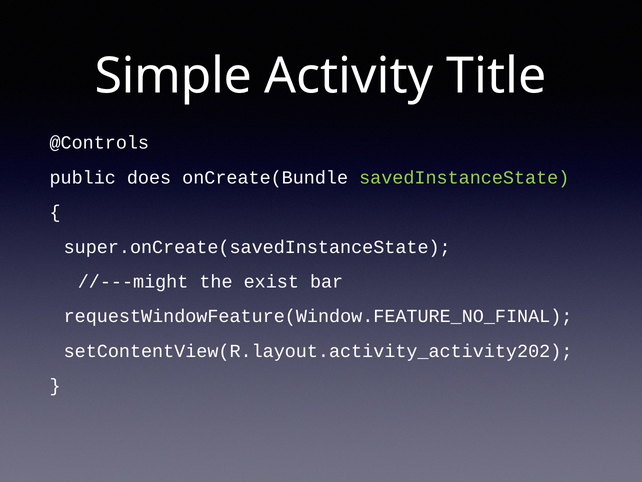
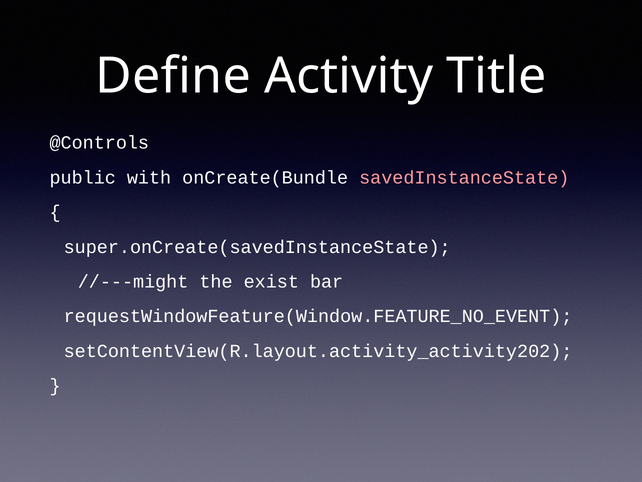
Simple: Simple -> Define (173, 76)
does: does -> with (149, 177)
savedInstanceState colour: light green -> pink (464, 177)
requestWindowFeature(Window.FEATURE_NO_FINAL: requestWindowFeature(Window.FEATURE_NO_FINAL -> requestWindowFeature(Window.FEATURE_NO_EVENT (318, 316)
